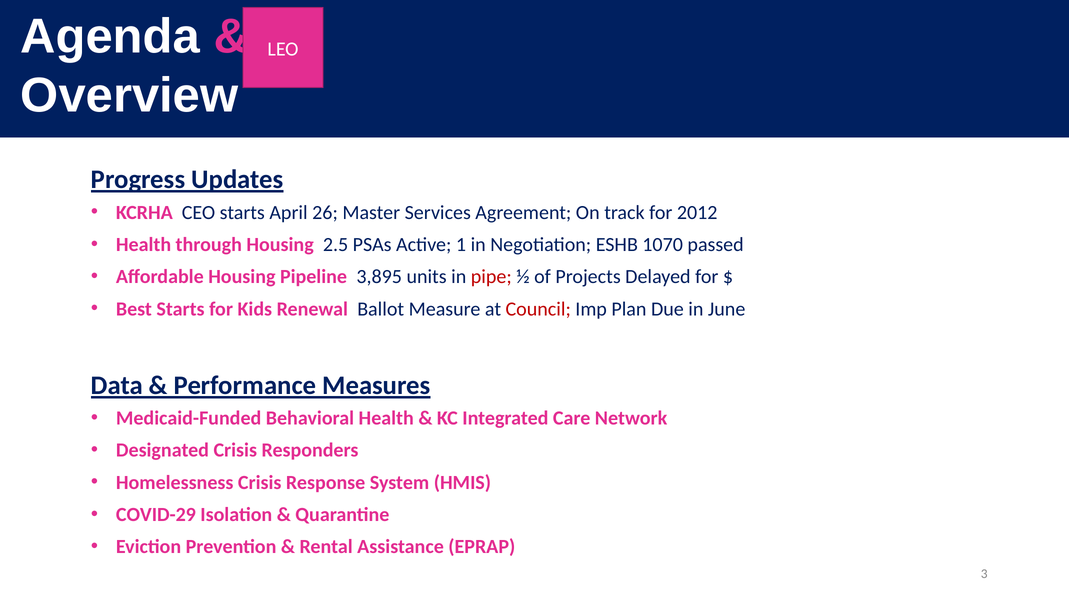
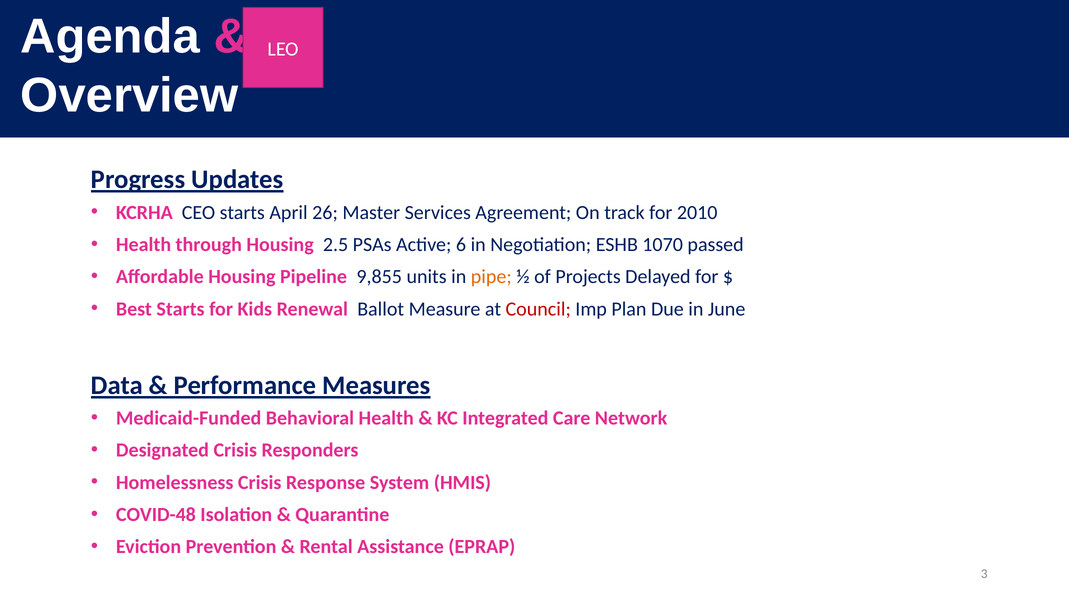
2012: 2012 -> 2010 (697, 213)
1: 1 -> 6 (461, 245)
3,895: 3,895 -> 9,855 (379, 277)
pipe colour: red -> orange (491, 277)
COVID-29: COVID-29 -> COVID-48 (156, 515)
